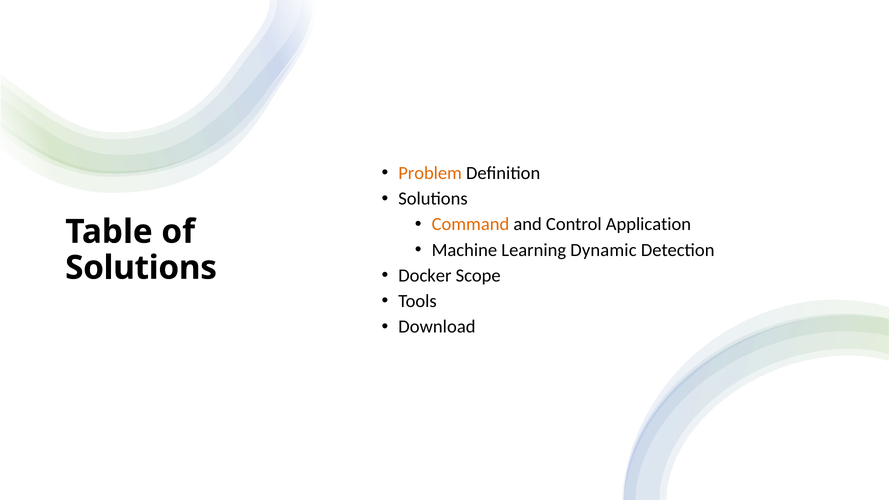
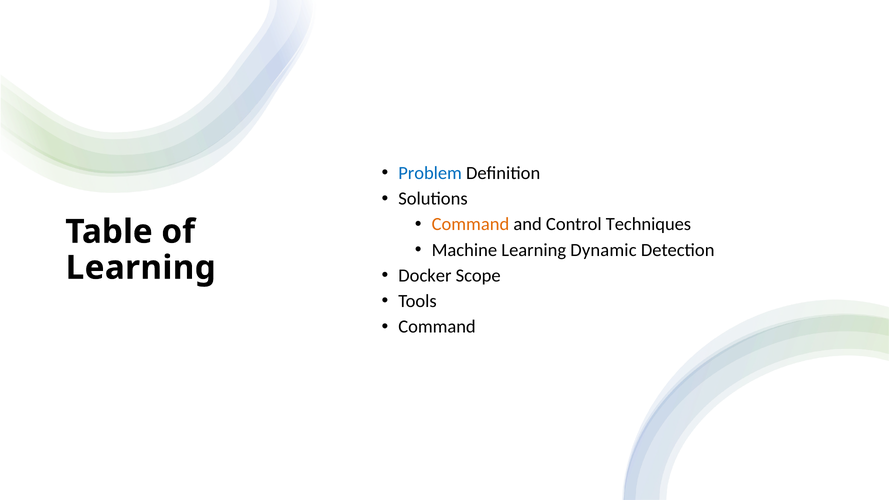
Problem colour: orange -> blue (430, 173)
Application: Application -> Techniques (648, 224)
Solutions: Solutions -> Learning (141, 268)
Download: Download -> Command (437, 327)
